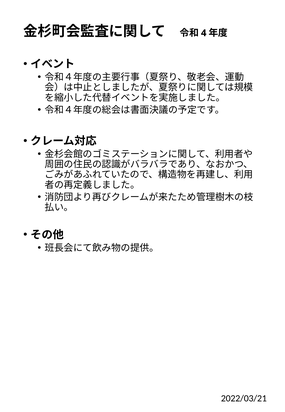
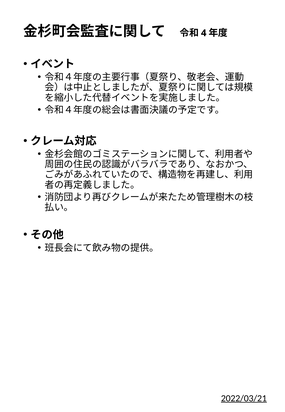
2022/03/21 underline: none -> present (244, 398)
